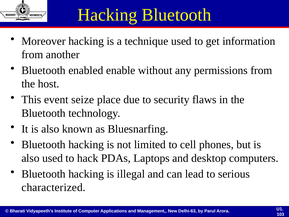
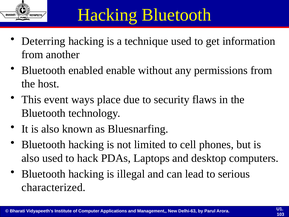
Moreover: Moreover -> Deterring (43, 41)
seize: seize -> ways (83, 100)
